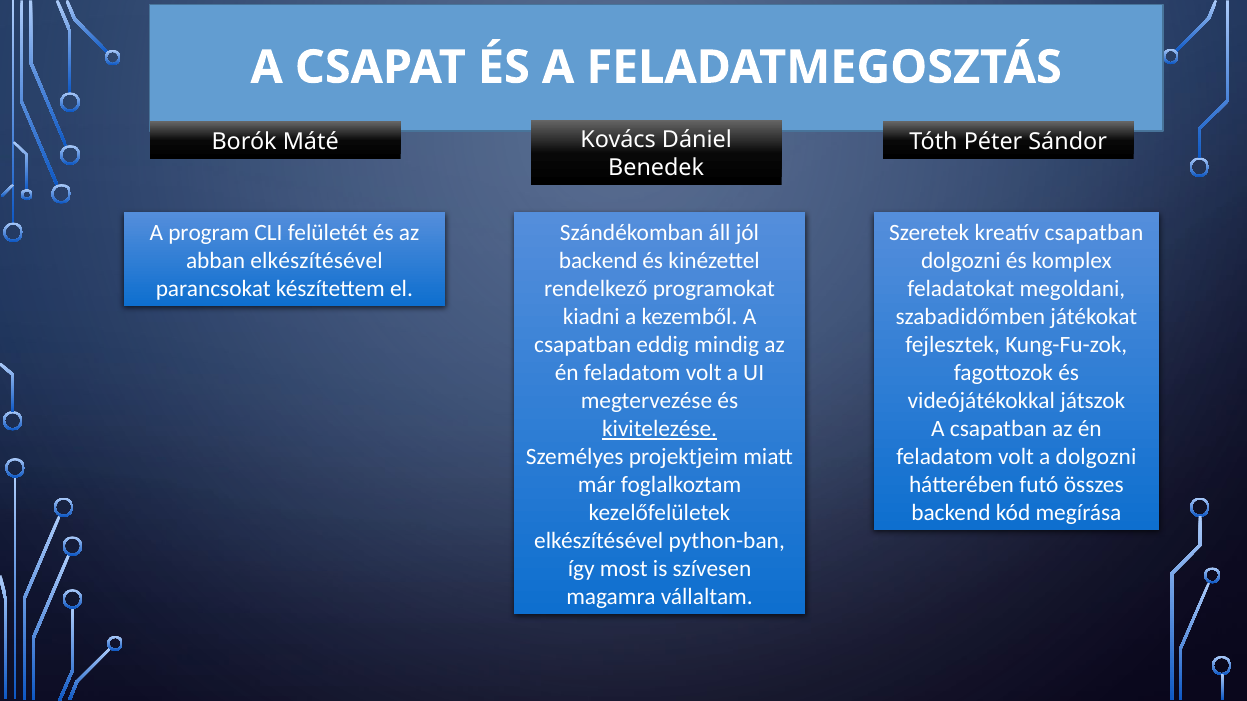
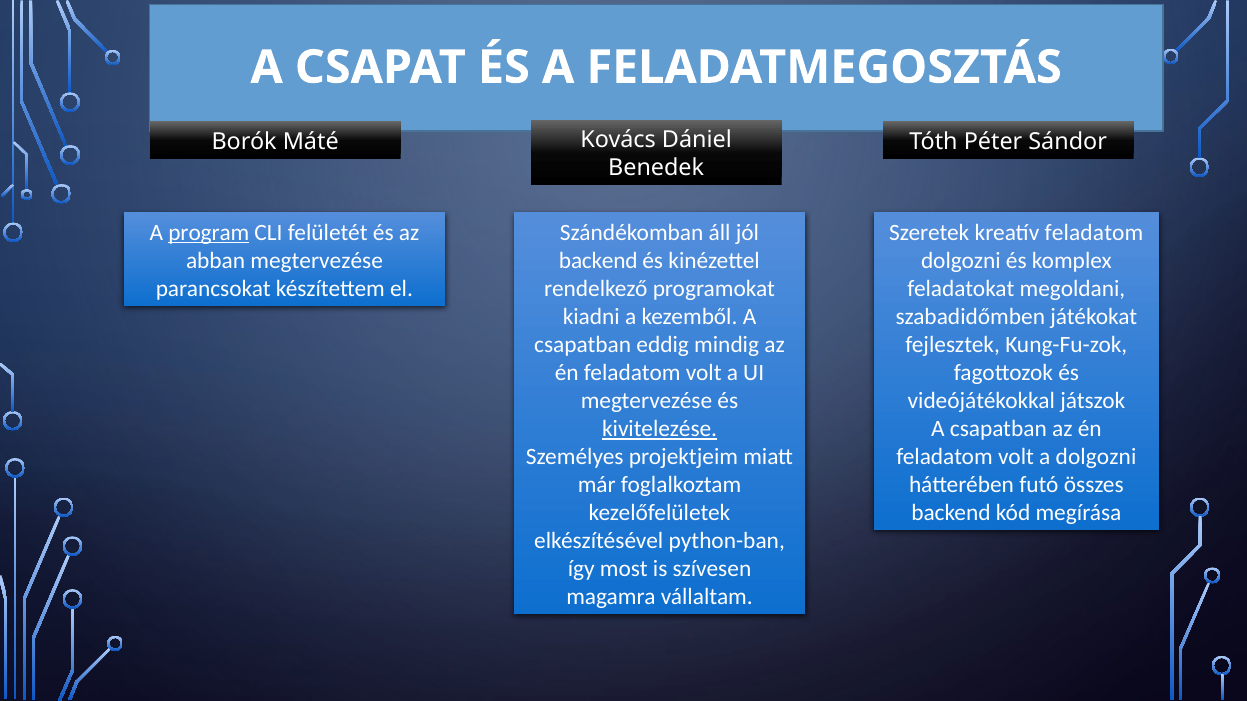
program underline: none -> present (209, 233)
kreatív csapatban: csapatban -> feladatom (1094, 233)
abban elkészítésével: elkészítésével -> megtervezése (317, 261)
